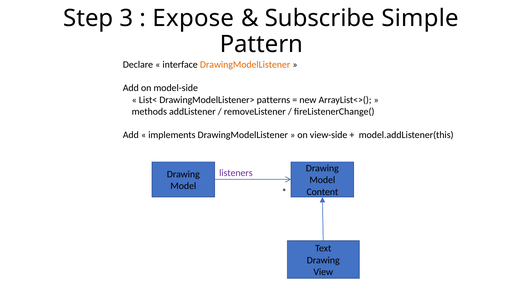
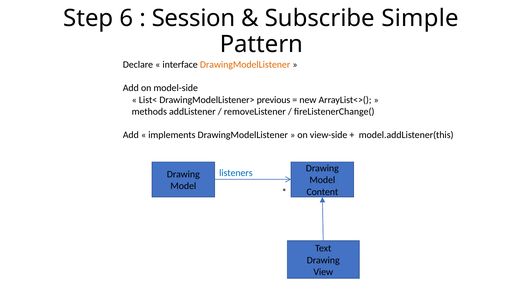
3: 3 -> 6 (126, 18)
Expose: Expose -> Session (194, 18)
patterns: patterns -> previous (273, 100)
listeners colour: purple -> blue (236, 173)
